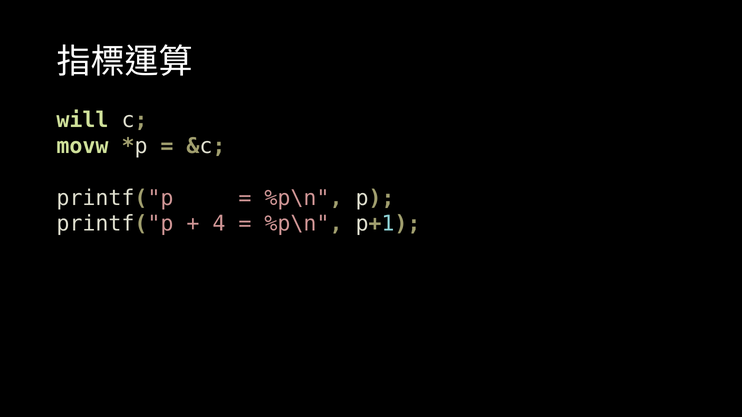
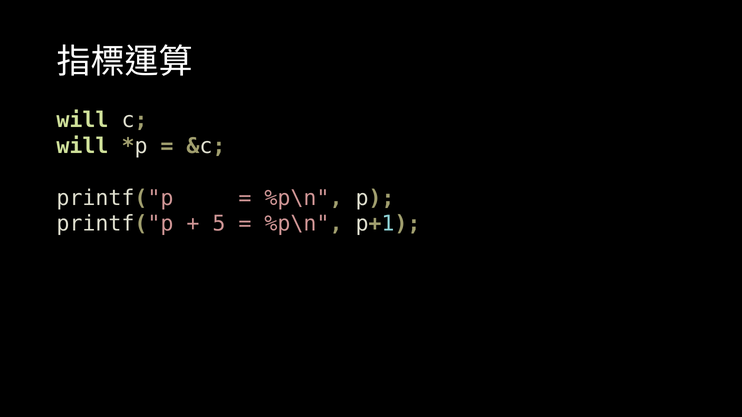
movw: movw -> will (82, 146)
4: 4 -> 5 (219, 224)
